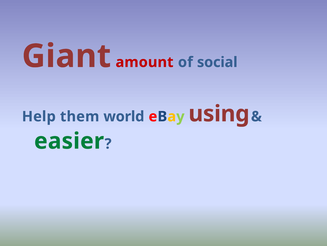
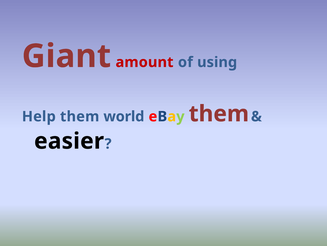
social: social -> using (217, 62)
eBay using: using -> them (219, 113)
easier colour: green -> black (69, 141)
